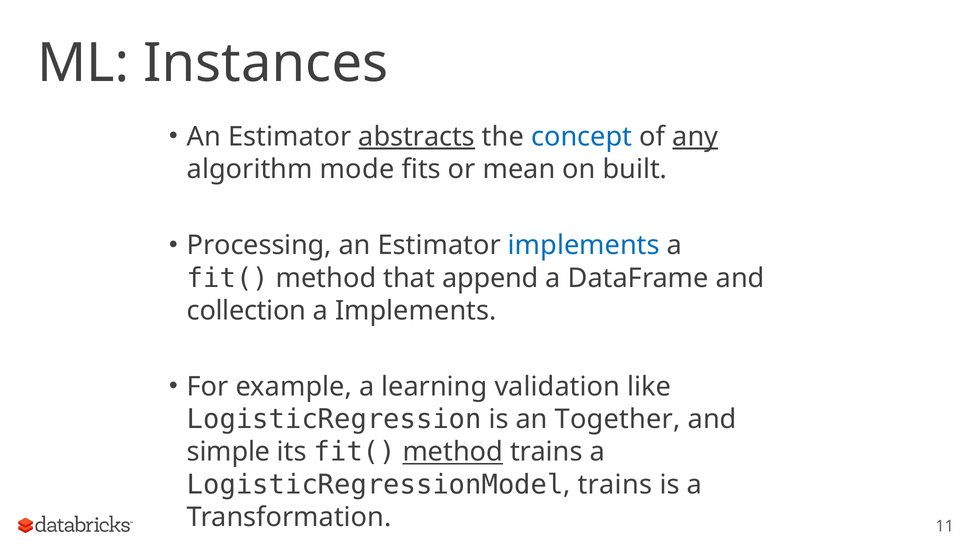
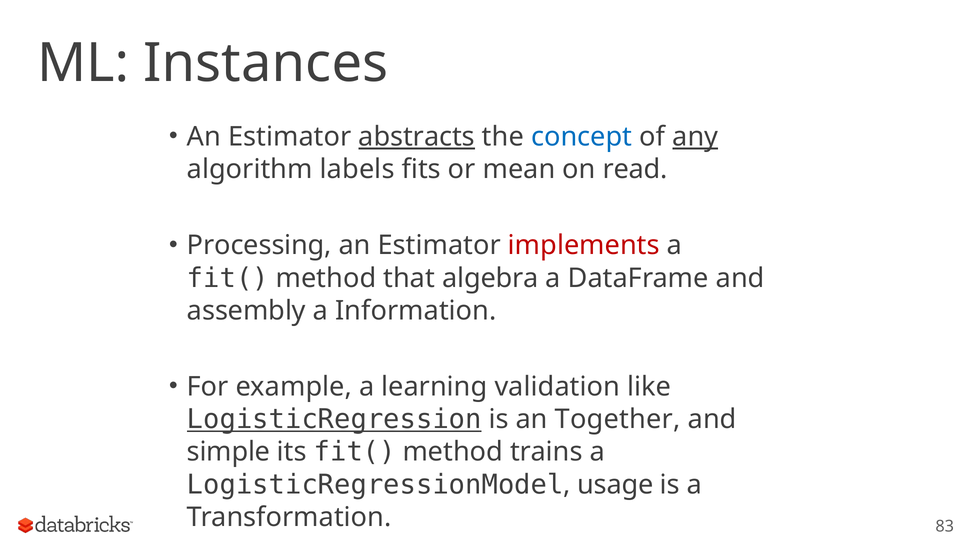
mode: mode -> labels (357, 169)
built: built -> read (635, 169)
implements colour: blue -> red (584, 245)
append: append -> algebra (490, 278)
collection: collection -> assembly (246, 310)
a Implements: Implements -> Information (416, 310)
LogisticRegression underline: none -> present (334, 419)
method underline: present -> none (453, 452)
trains: trains -> usage (615, 484)
11: 11 -> 83 (945, 526)
